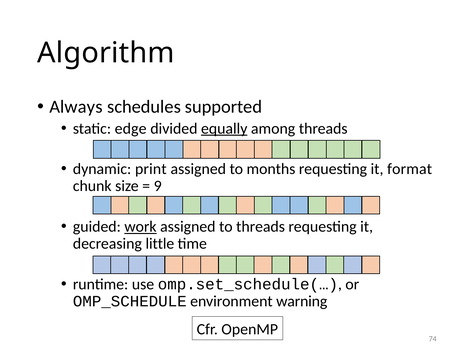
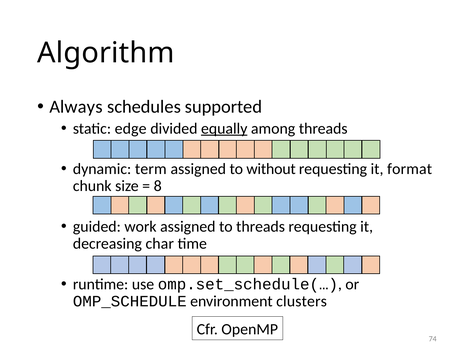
print: print -> term (151, 169)
months: months -> without (271, 169)
9: 9 -> 8 (158, 186)
work underline: present -> none (140, 227)
little: little -> char (160, 244)
warning: warning -> clusters (302, 302)
